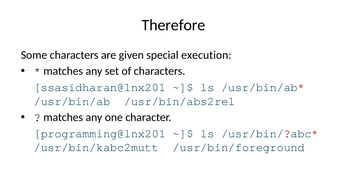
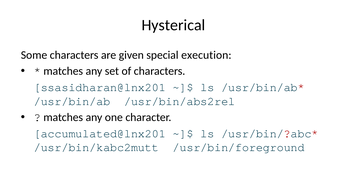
Therefore: Therefore -> Hysterical (173, 25)
programming@lnx201: programming@lnx201 -> accumulated@lnx201 (100, 134)
